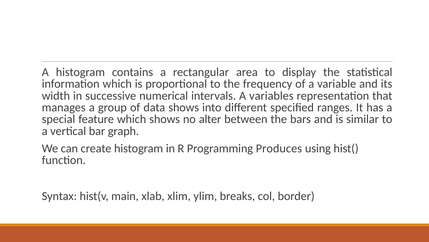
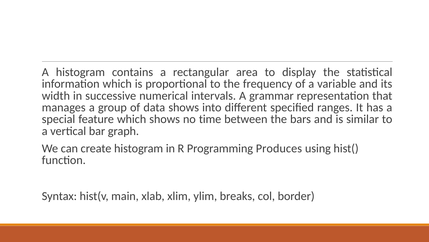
variables: variables -> grammar (271, 95)
alter: alter -> time (210, 119)
